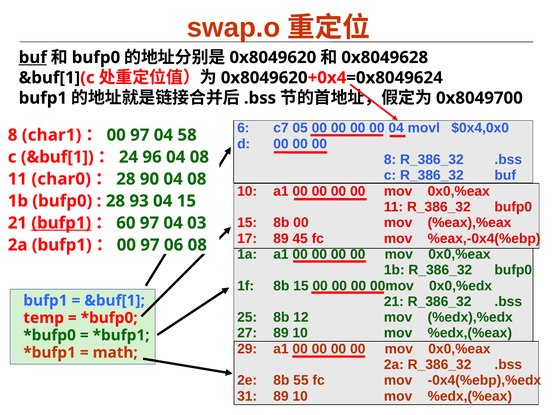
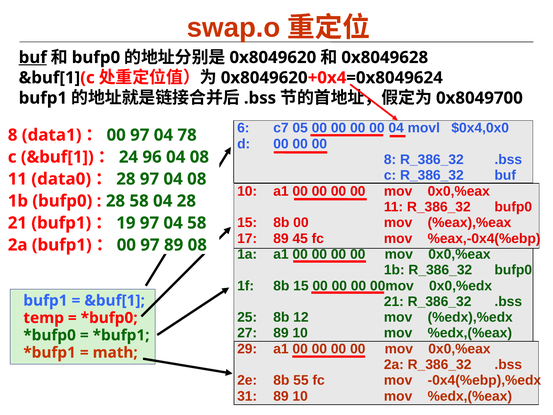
char1: char1 -> data1 (52, 135)
58: 58 -> 78 (187, 135)
char0: char0 -> data0 (61, 179)
28 90: 90 -> 97 (149, 179)
28 93: 93 -> 58 (139, 201)
04 15: 15 -> 28 (186, 201)
bufp1 underline: present -> none (61, 223)
60: 60 -> 19 (126, 223)
04 03: 03 -> 58 (197, 223)
97 06: 06 -> 89 (174, 245)
